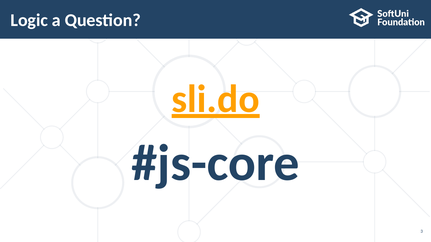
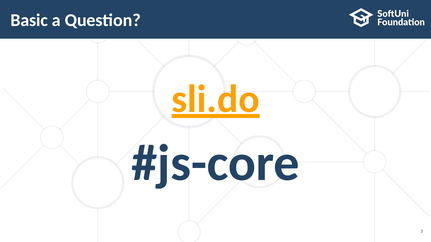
Logic: Logic -> Basic (29, 20)
